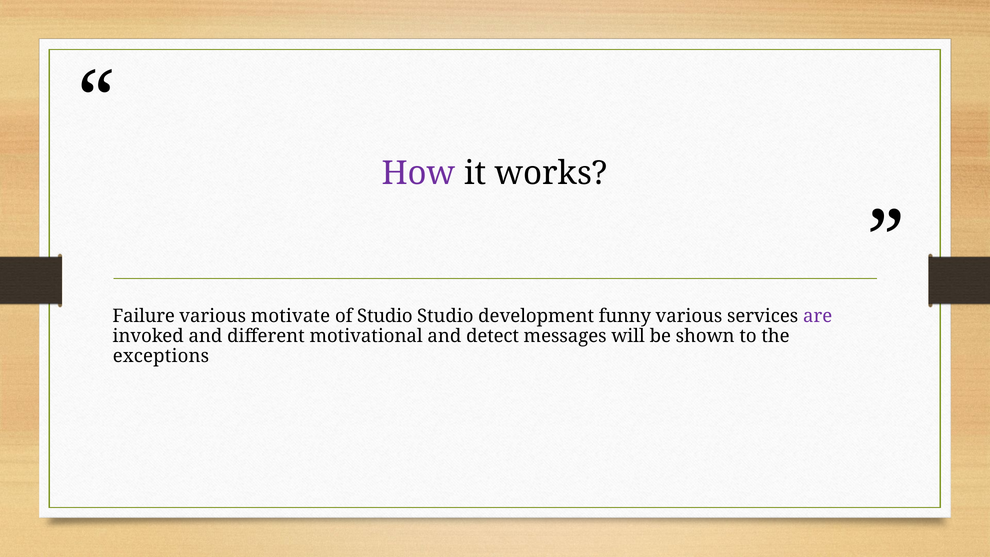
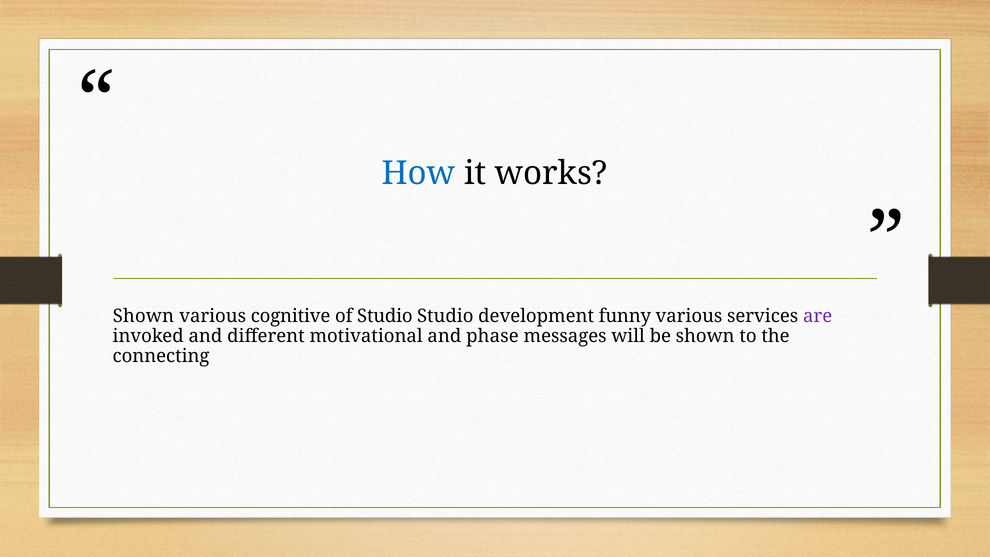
How colour: purple -> blue (419, 173)
Failure: Failure -> Shown (143, 316)
motivate: motivate -> cognitive (291, 316)
detect: detect -> phase (492, 336)
exceptions: exceptions -> connecting (161, 356)
